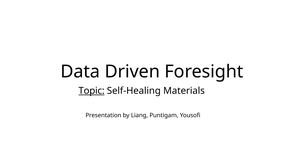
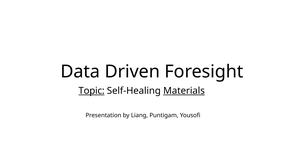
Materials underline: none -> present (184, 91)
